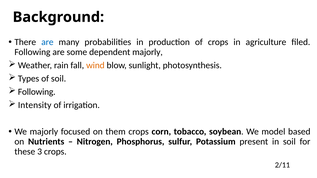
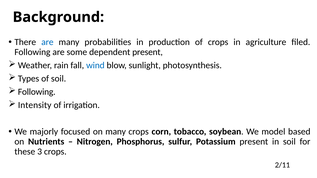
dependent majorly: majorly -> present (148, 52)
wind colour: orange -> blue (95, 66)
on them: them -> many (116, 132)
